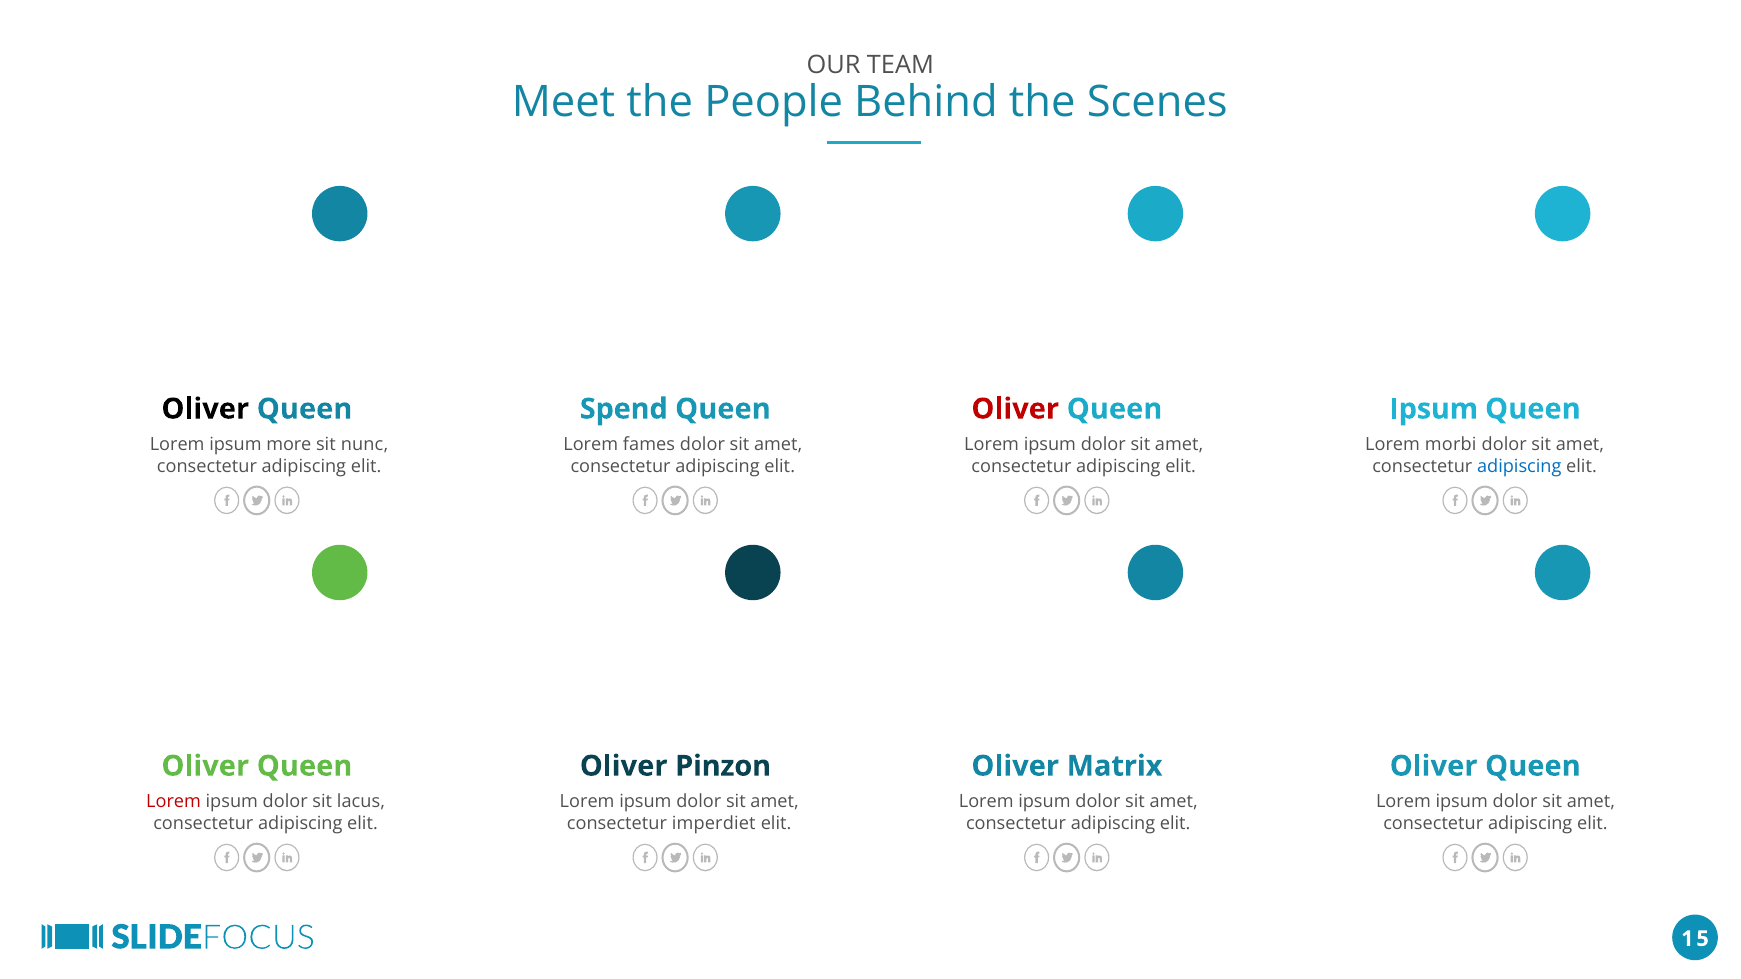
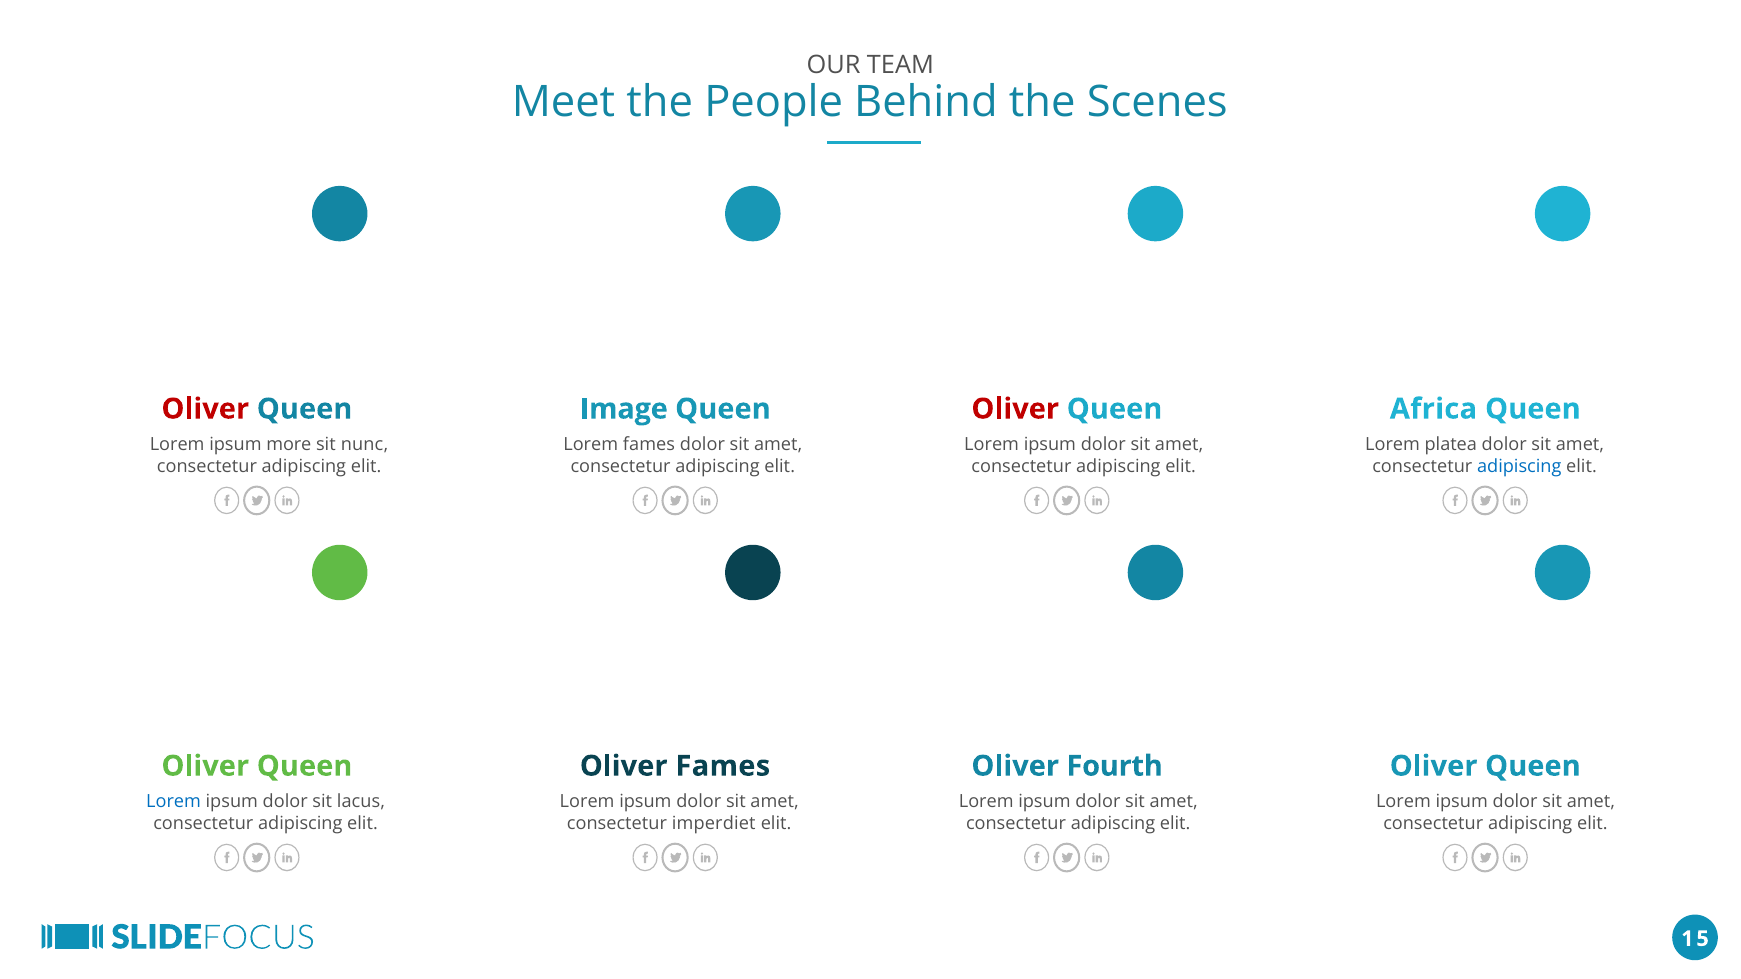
Oliver colour: black -> red (205, 409)
Spend: Spend -> Image (624, 409)
Queen Ipsum: Ipsum -> Africa (1433, 409)
morbi: morbi -> platea (1451, 445)
Oliver Pinzon: Pinzon -> Fames (723, 767)
Matrix: Matrix -> Fourth (1115, 767)
Lorem colour: red -> blue (174, 802)
